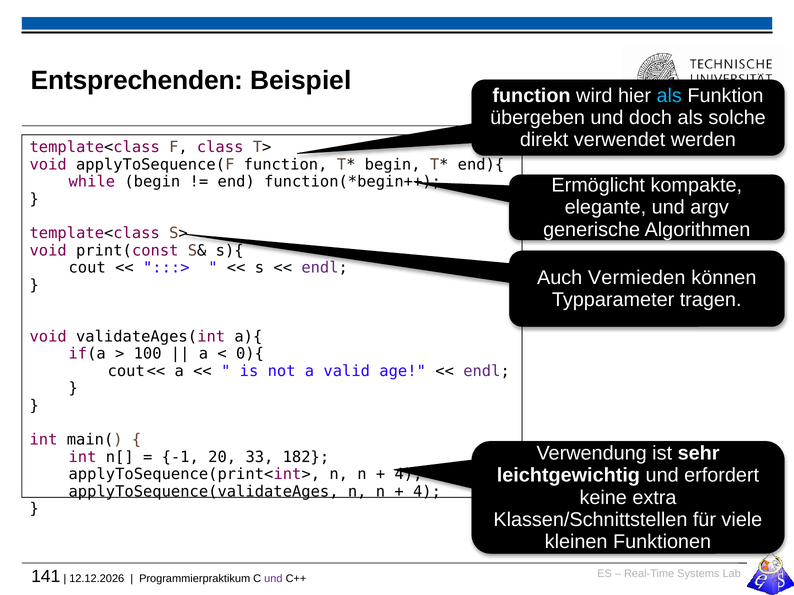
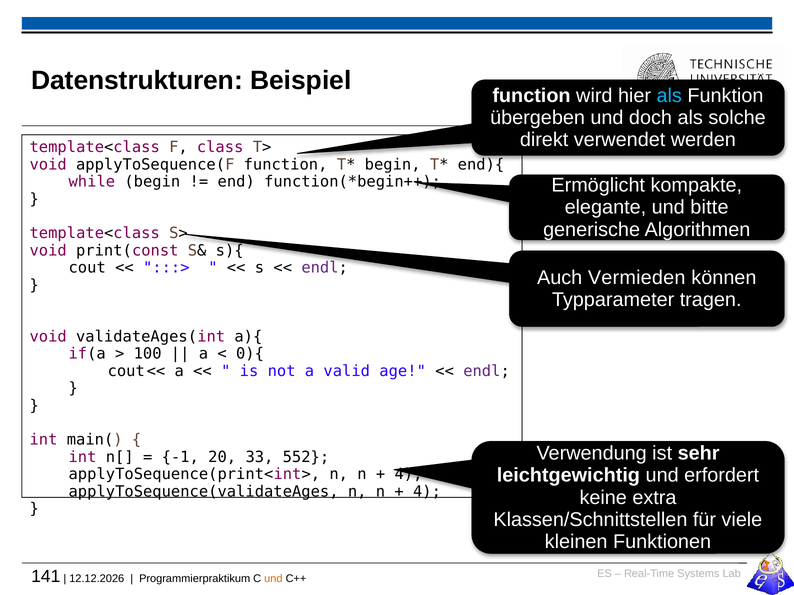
Entsprechenden: Entsprechenden -> Datenstrukturen (137, 81)
argv: argv -> bitte (709, 208)
182: 182 -> 552 (306, 457)
und colour: purple -> orange (273, 579)
